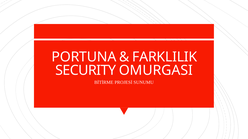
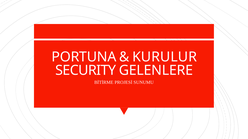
FARKLILIK: FARKLILIK -> KURULUR (165, 57)
OMURGASI: OMURGASI -> GELENLERE (156, 70)
